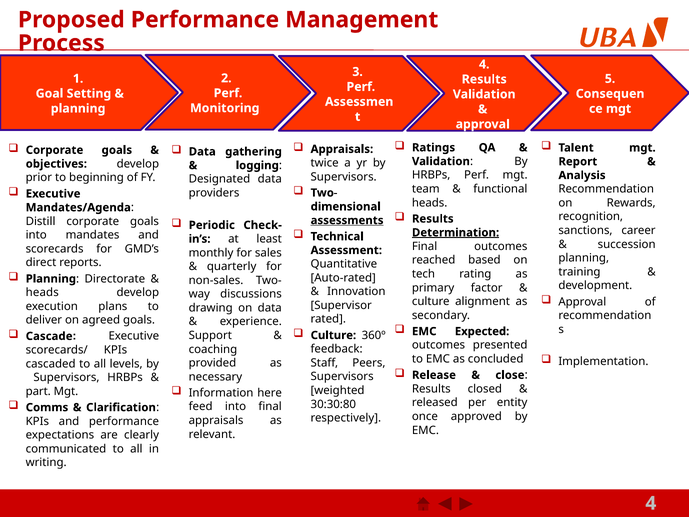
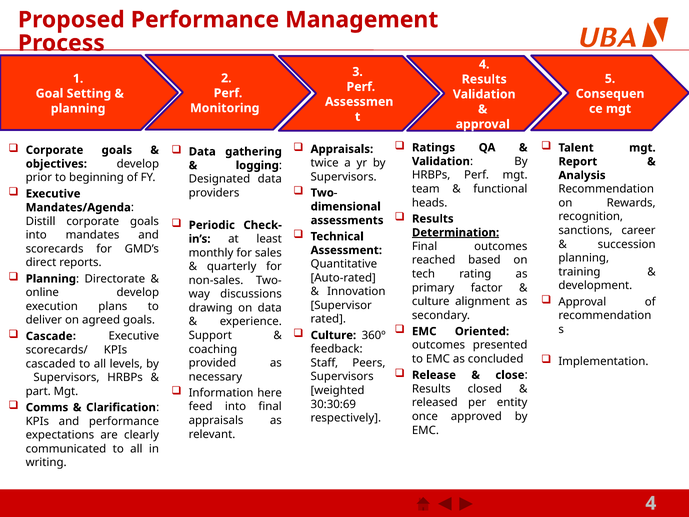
assessments underline: present -> none (347, 220)
heads: heads -> online (42, 292)
Expected: Expected -> Oriented (482, 331)
30:30:80: 30:30:80 -> 30:30:69 (333, 404)
